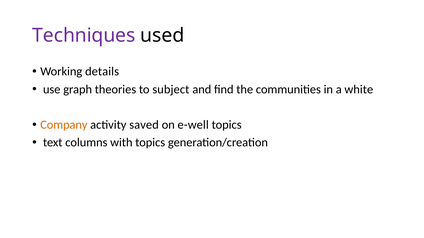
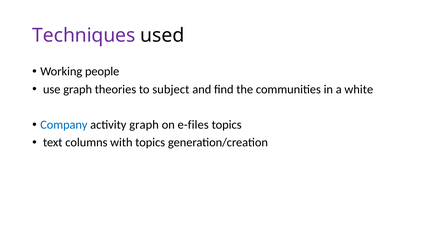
details: details -> people (102, 72)
Company colour: orange -> blue (64, 125)
activity saved: saved -> graph (144, 125)
e-well: e-well -> e-files (193, 125)
